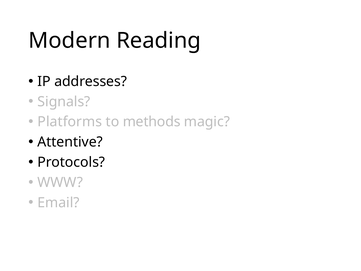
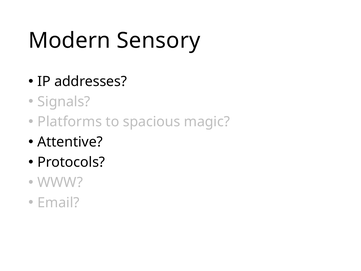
Reading: Reading -> Sensory (158, 40)
methods: methods -> spacious (152, 122)
